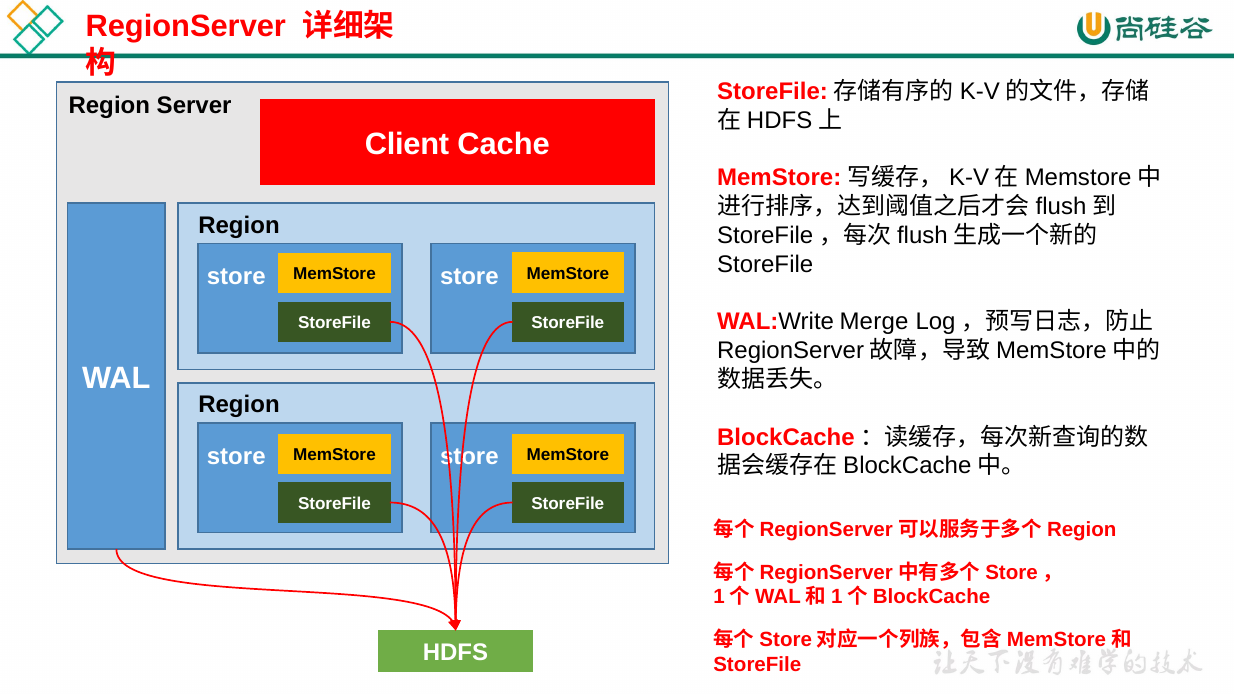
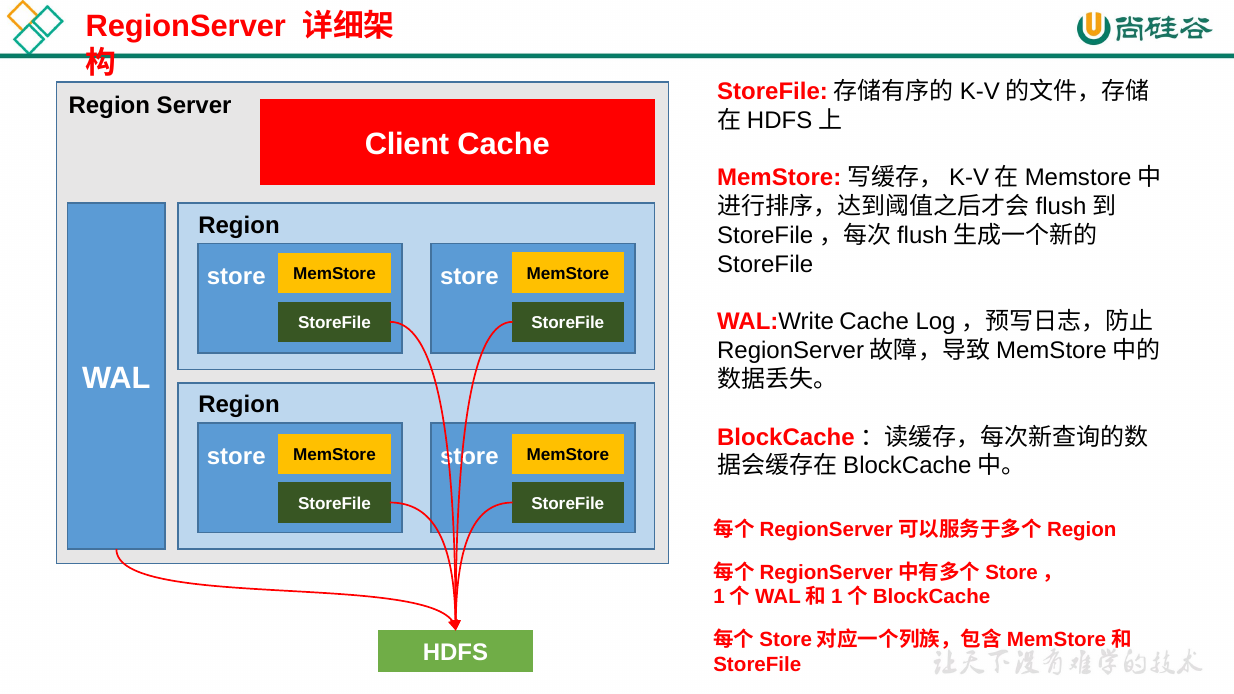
WAL:Write Merge: Merge -> Cache (874, 322)
